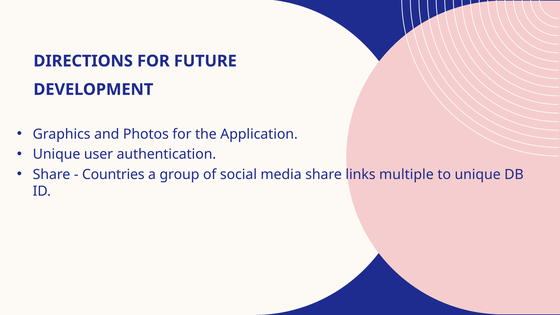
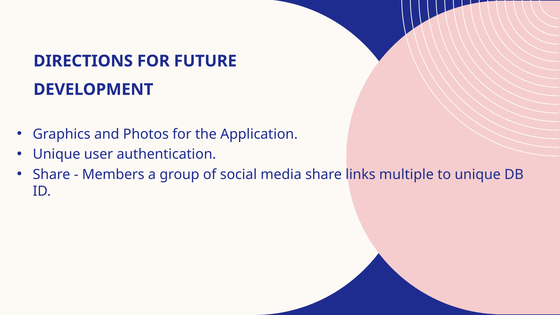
Countries: Countries -> Members (113, 174)
